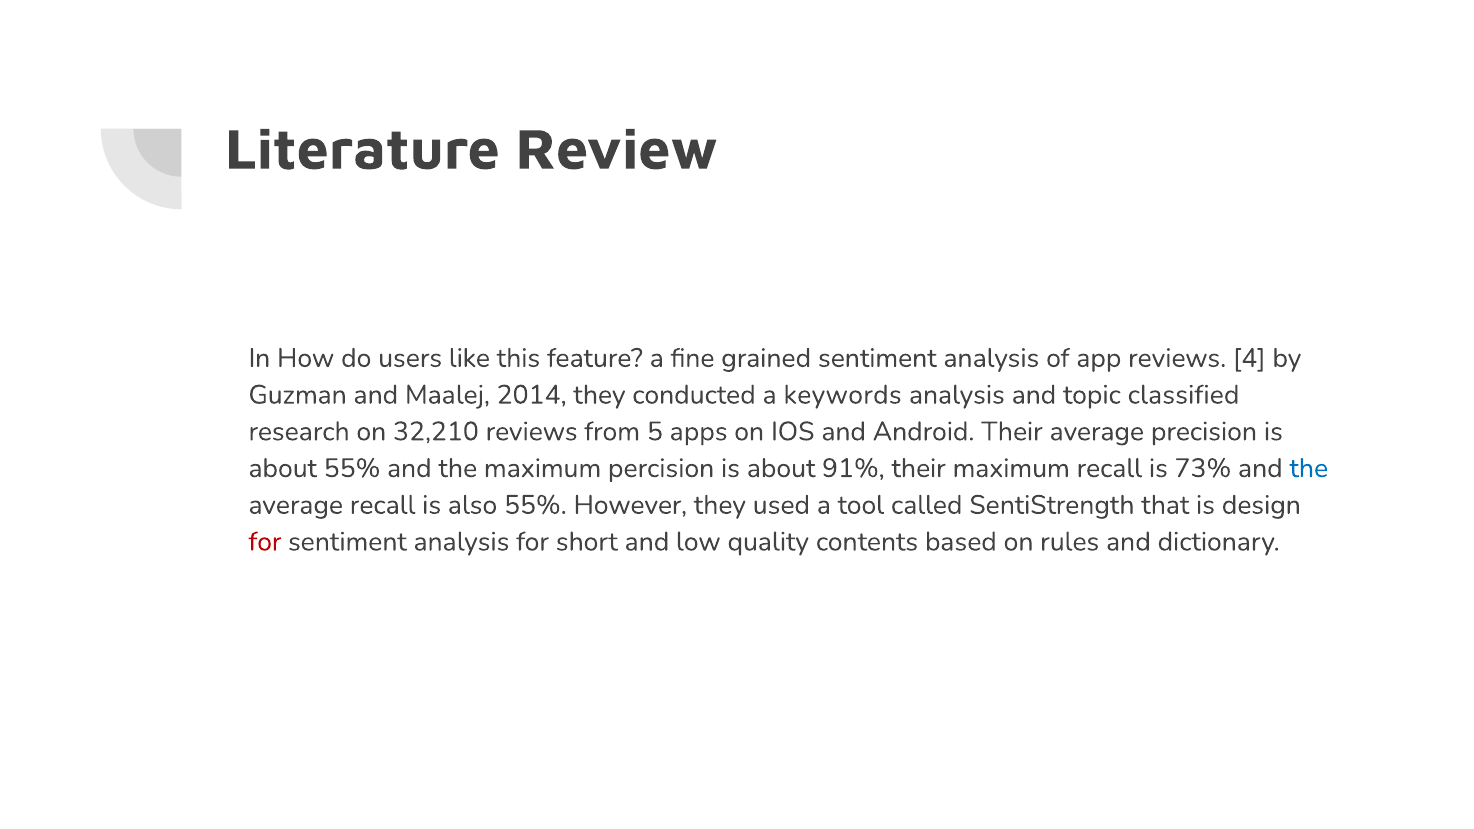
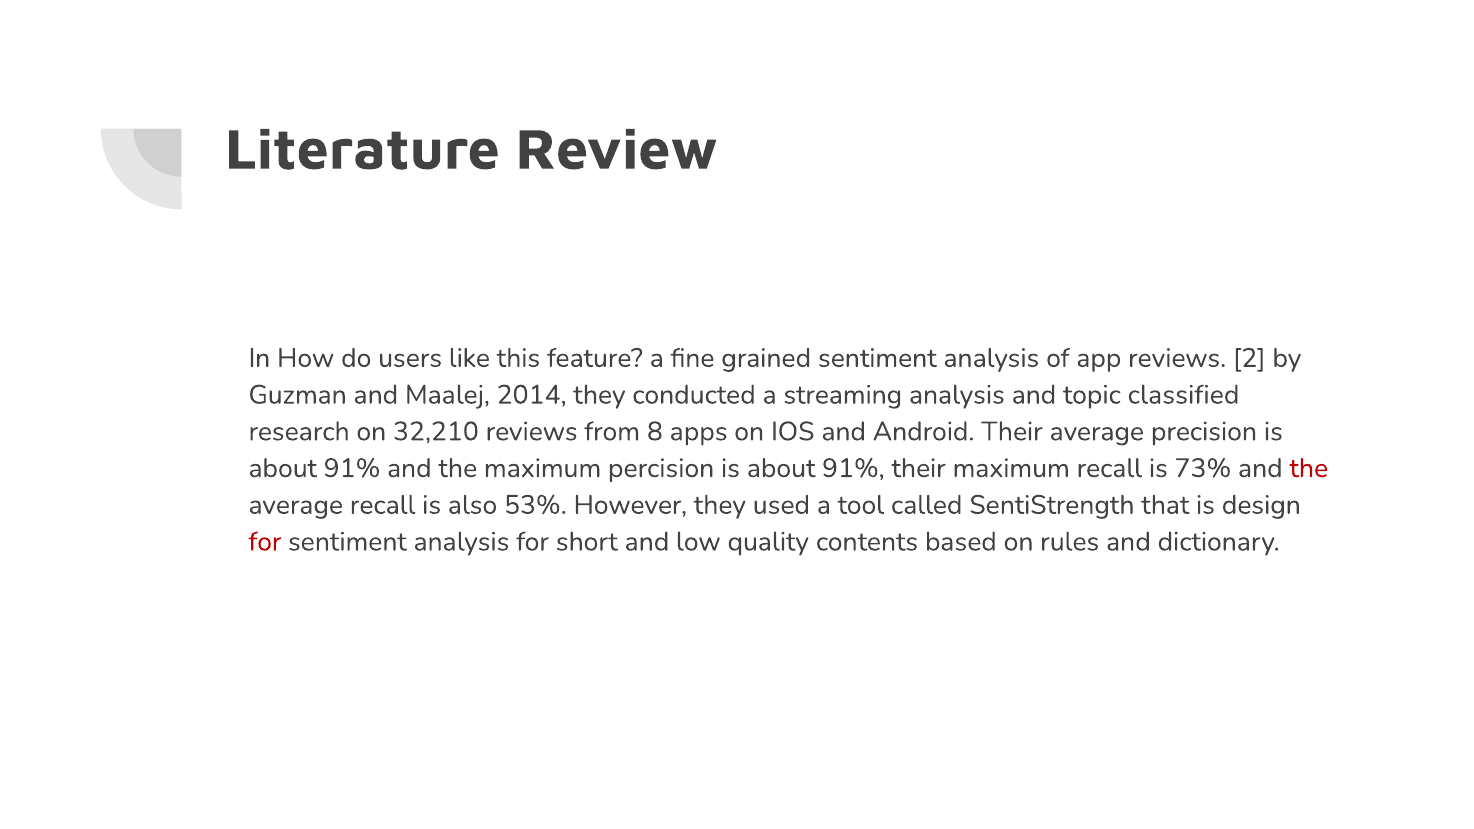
4: 4 -> 2 (1249, 358)
keywords: keywords -> streaming (843, 395)
5: 5 -> 8 (655, 432)
55%: 55% -> 91% (352, 468)
the colour: blue -> red (1309, 468)
also 55%: 55% -> 53% (535, 505)
